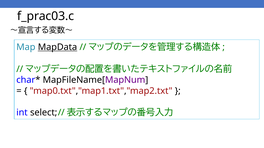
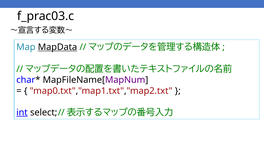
int underline: none -> present (22, 113)
